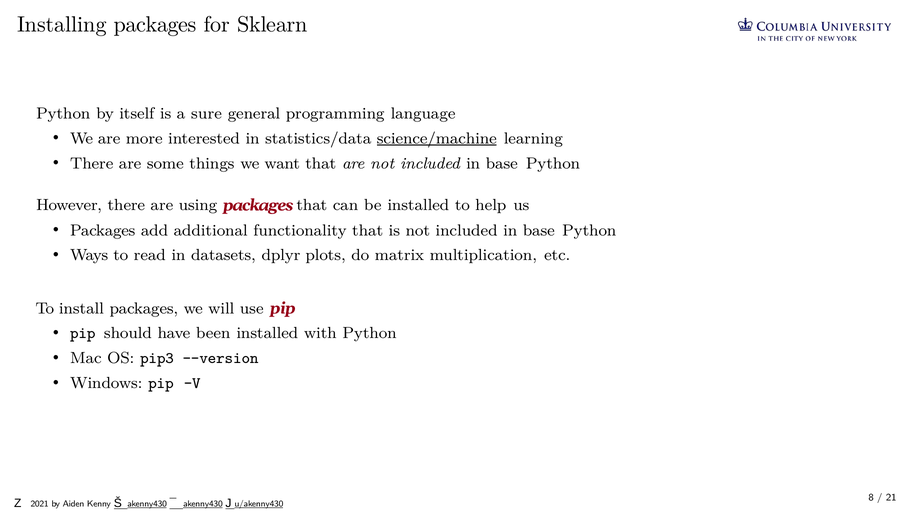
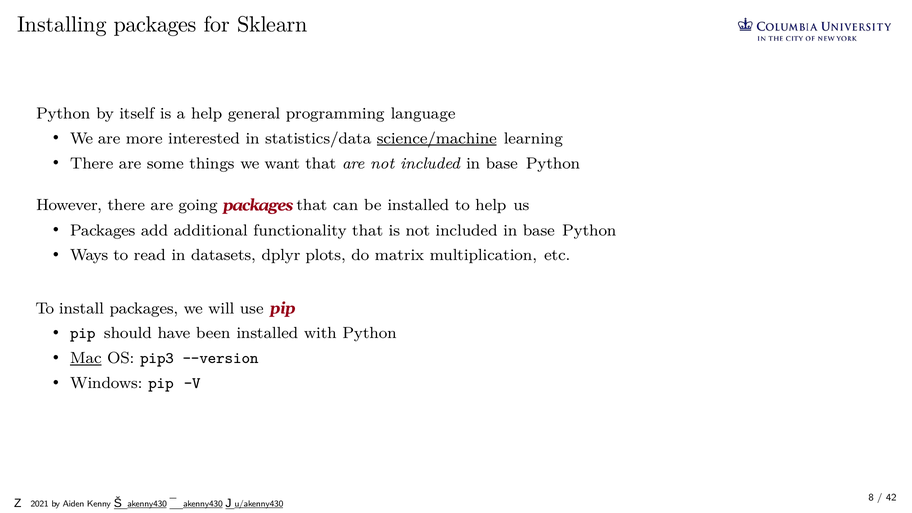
a sure: sure -> help (207, 113)
using: using -> going (198, 205)
Mac underline: none -> present (86, 358)
21: 21 -> 42 (891, 498)
